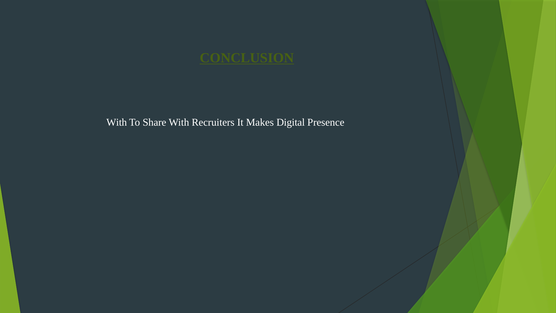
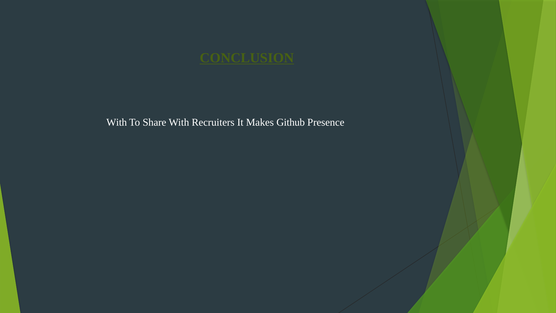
Digital: Digital -> Github (291, 122)
